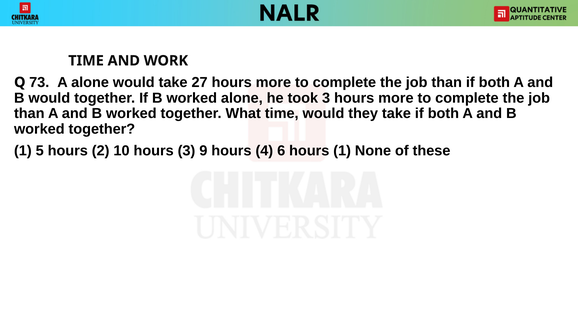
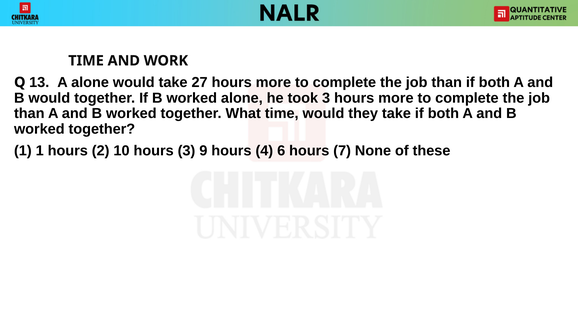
73: 73 -> 13 (39, 82)
1 5: 5 -> 1 (40, 151)
hours 1: 1 -> 7 (342, 151)
